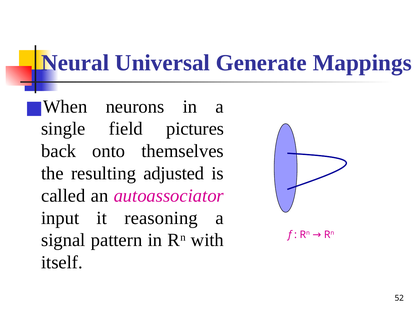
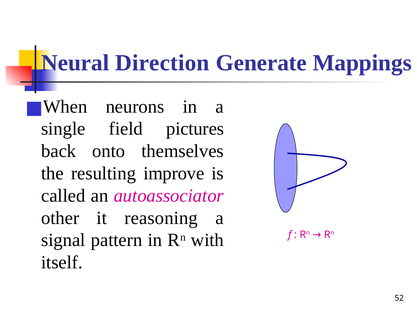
Universal: Universal -> Direction (162, 63)
adjusted: adjusted -> improve (174, 173)
input: input -> other (60, 218)
